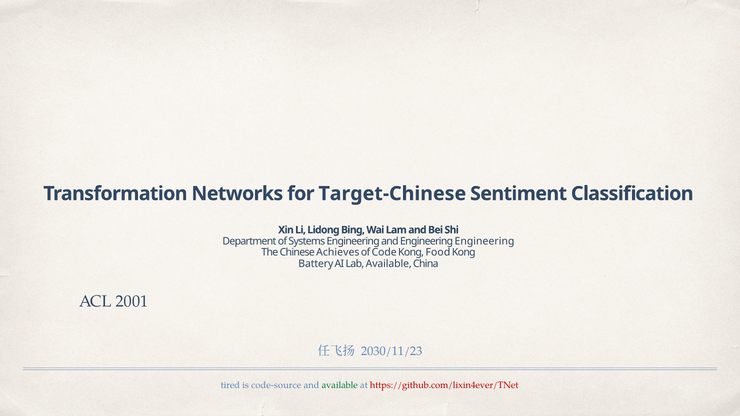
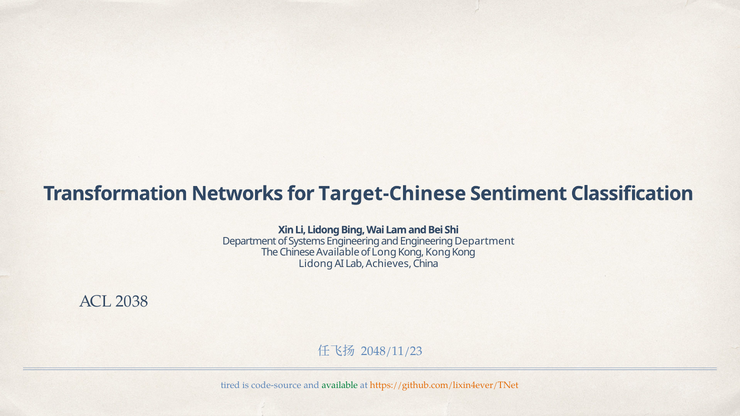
Engineering Engineering: Engineering -> Department (485, 241)
Chinese Achieves: Achieves -> Available (338, 253)
Code: Code -> Long (384, 253)
Food: Food -> Kong (438, 253)
Battery: Battery -> Lidong (316, 264)
Lab Available: Available -> Achieves (389, 264)
2001: 2001 -> 2038 (132, 302)
2030/11/23: 2030/11/23 -> 2048/11/23 (392, 351)
https://github.com/lixin4ever/TNet colour: red -> orange (444, 385)
